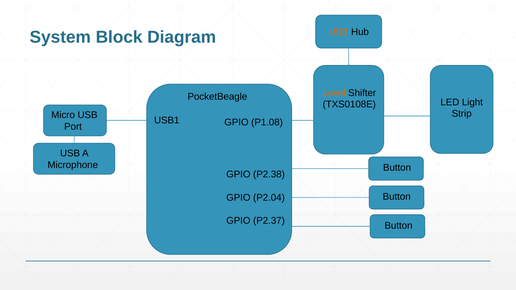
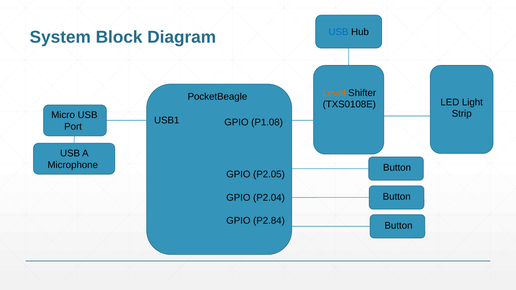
USB colour: orange -> blue (338, 32)
P2.38: P2.38 -> P2.05 (269, 175)
P2.37: P2.37 -> P2.84 (269, 221)
